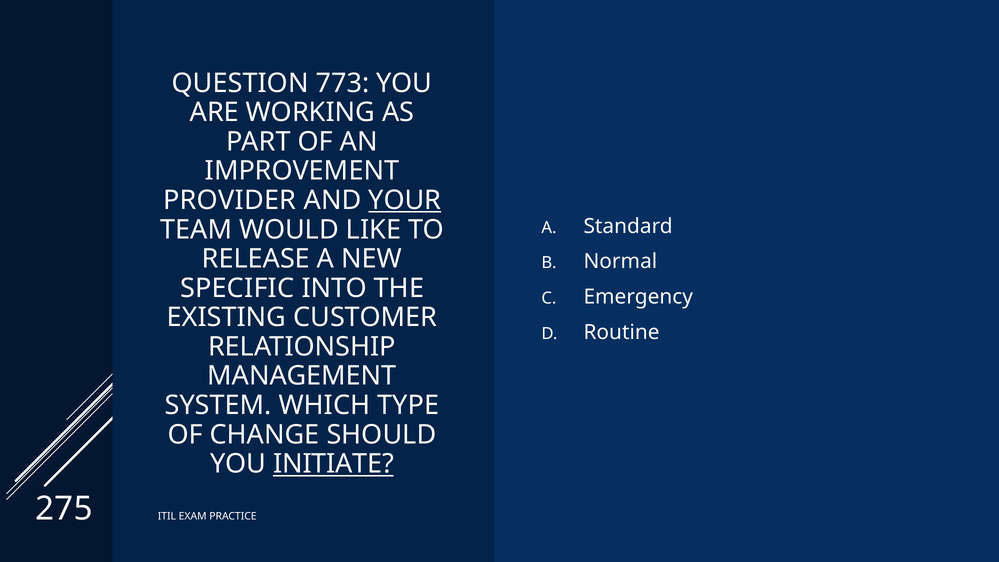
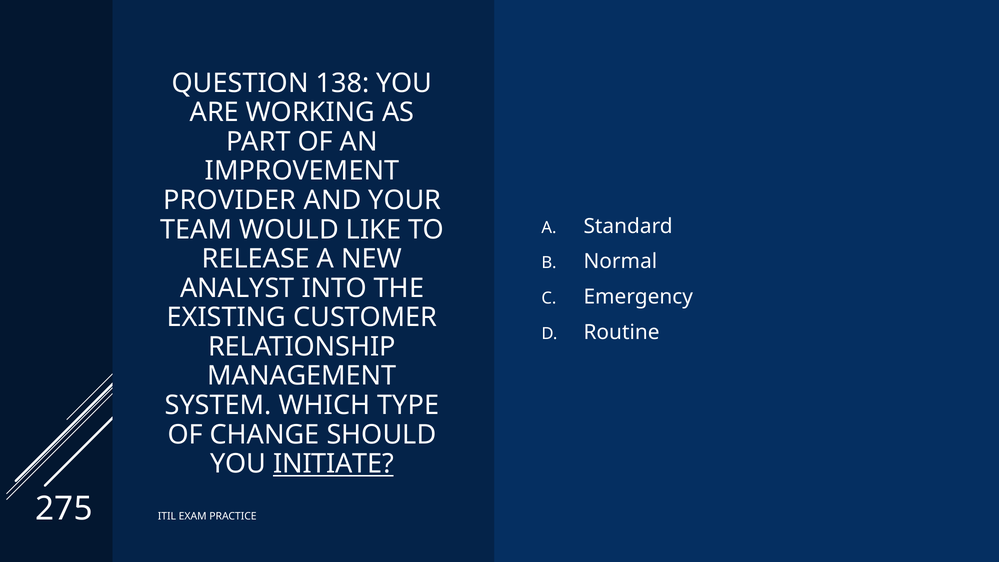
773: 773 -> 138 (342, 83)
YOUR underline: present -> none (405, 200)
SPECIFIC: SPECIFIC -> ANALYST (237, 288)
